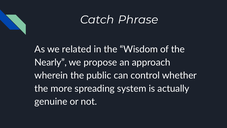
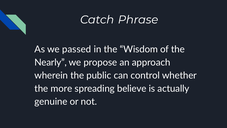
related: related -> passed (77, 49)
system: system -> believe (132, 88)
